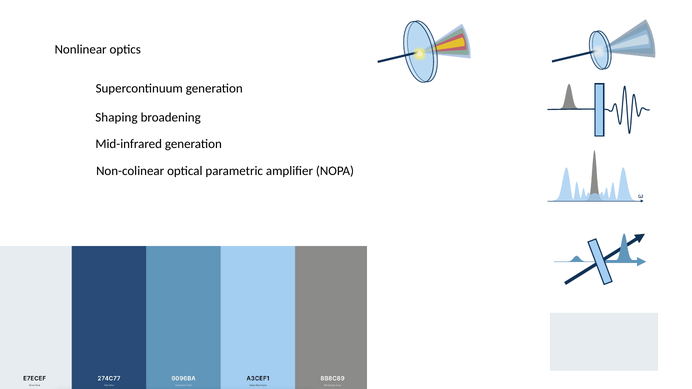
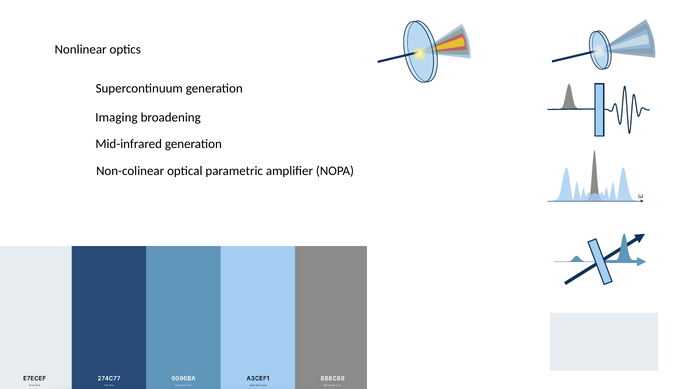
Shaping: Shaping -> Imaging (116, 118)
